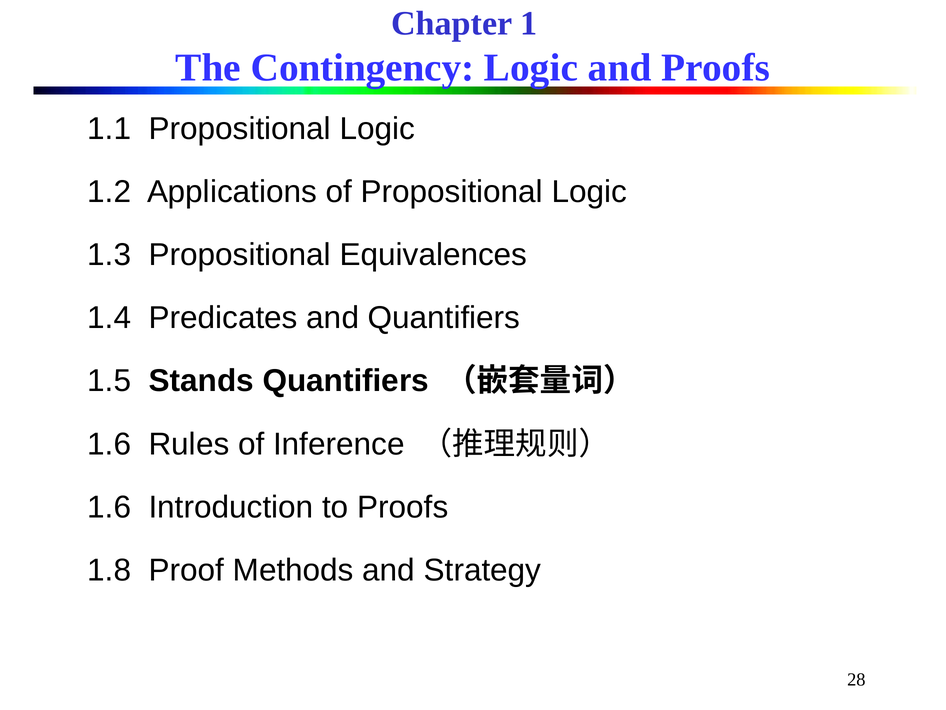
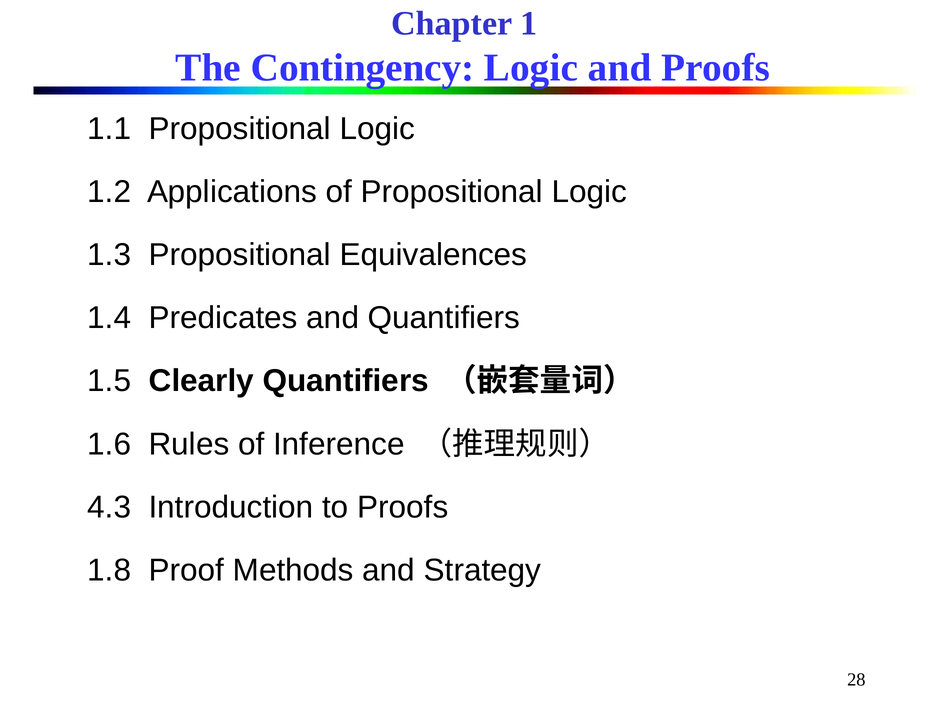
Stands: Stands -> Clearly (201, 381)
1.6: 1.6 -> 4.3 (109, 507)
